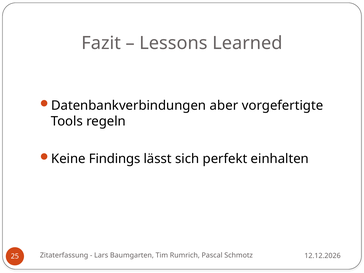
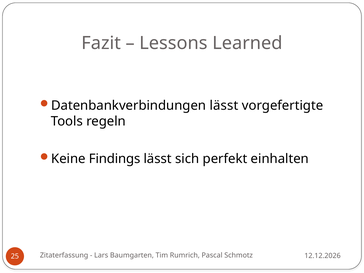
Datenbankverbindungen aber: aber -> lässt (224, 106)
